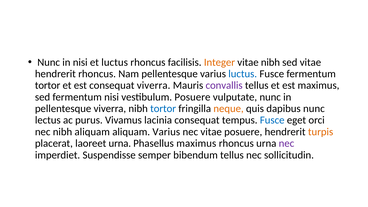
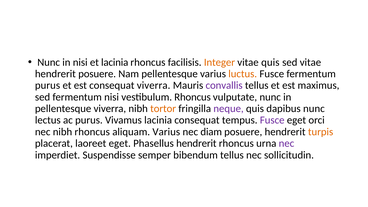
et luctus: luctus -> lacinia (115, 62)
vitae nibh: nibh -> quis (270, 62)
hendrerit rhoncus: rhoncus -> posuere (97, 74)
luctus colour: blue -> orange (243, 74)
tortor: tortor -> purus (48, 85)
vestibulum Posuere: Posuere -> Rhoncus (193, 97)
tortor colour: blue -> orange (163, 109)
neque colour: orange -> purple (229, 109)
Fusce colour: blue -> purple (272, 120)
nibh aliquam: aliquam -> rhoncus (92, 132)
nec vitae: vitae -> diam (211, 132)
laoreet urna: urna -> eget (120, 143)
Phasellus maximus: maximus -> hendrerit (196, 143)
